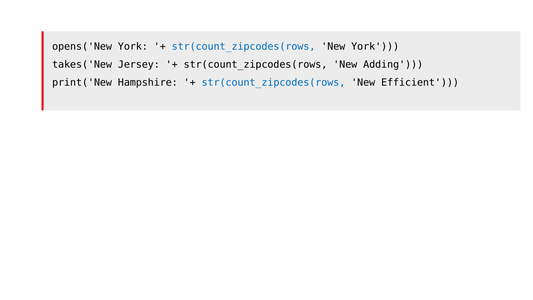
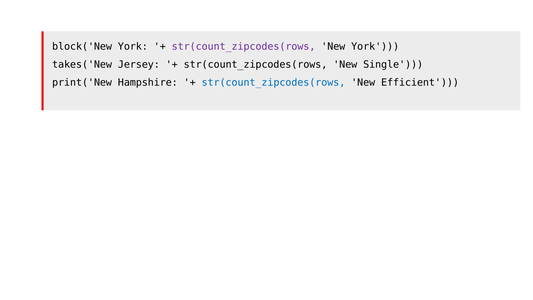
opens('New: opens('New -> block('New (82, 47)
str(count_zipcodes(rows colour: blue -> purple (244, 47)
Adding: Adding -> Single (393, 65)
